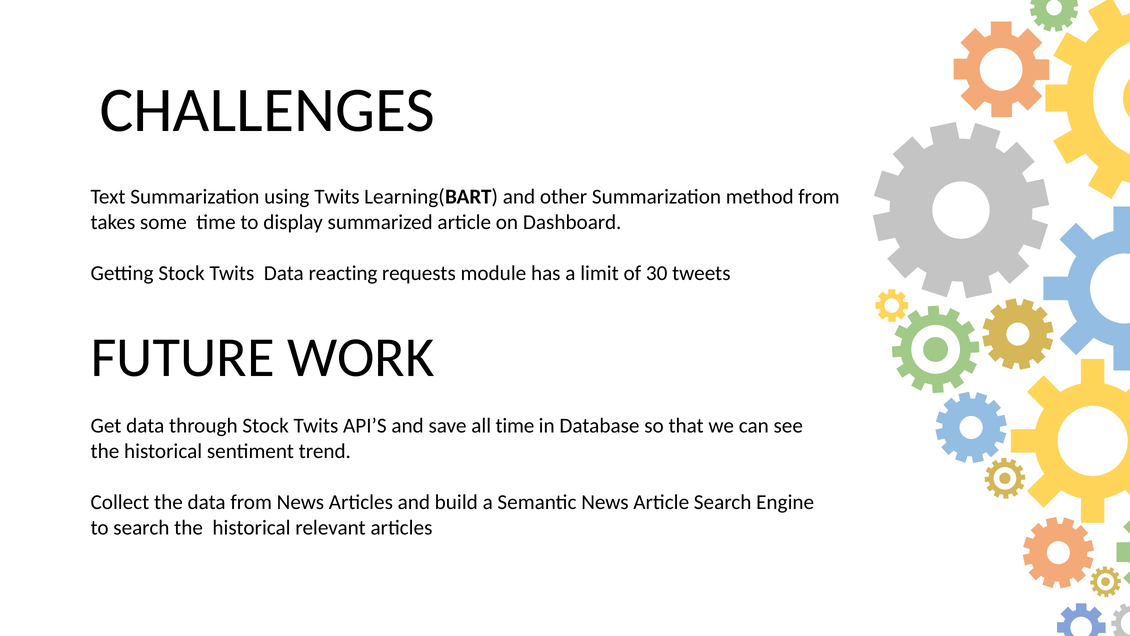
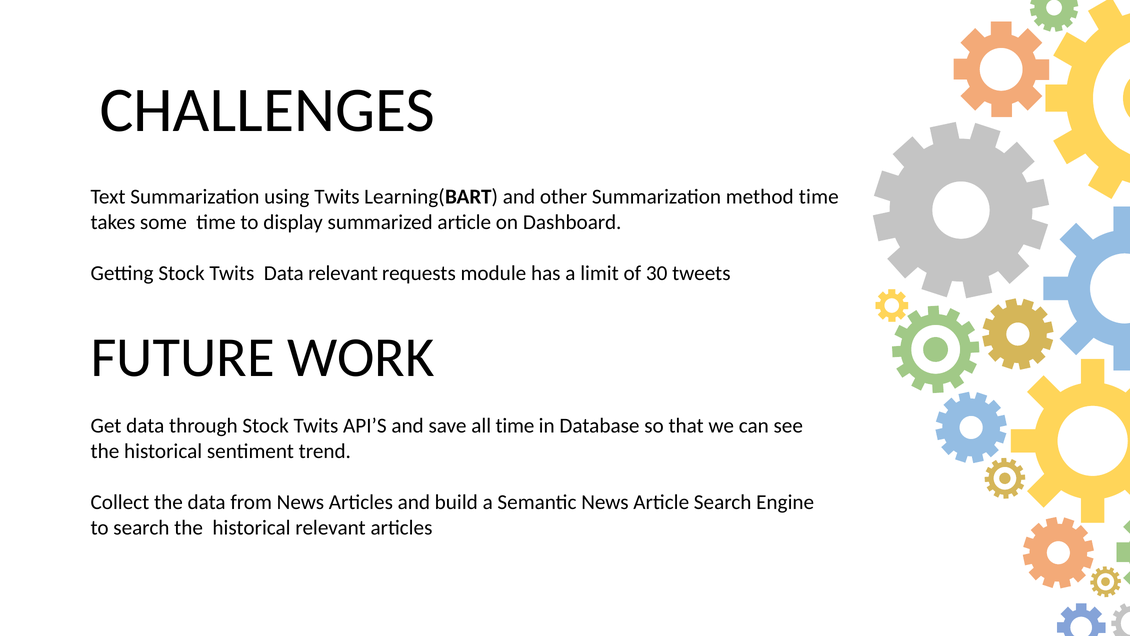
method from: from -> time (819, 197)
Data reacting: reacting -> relevant (343, 273)
